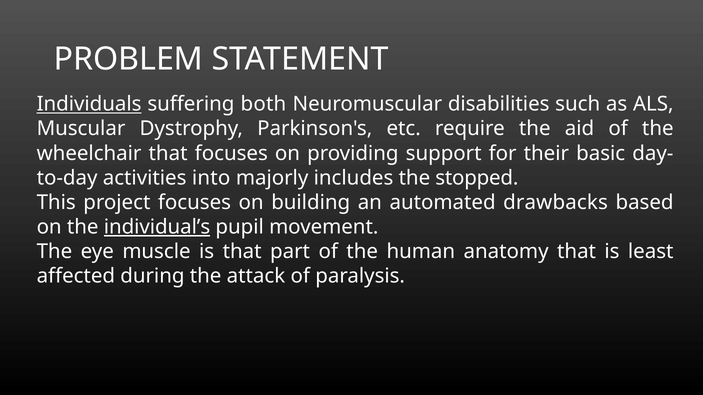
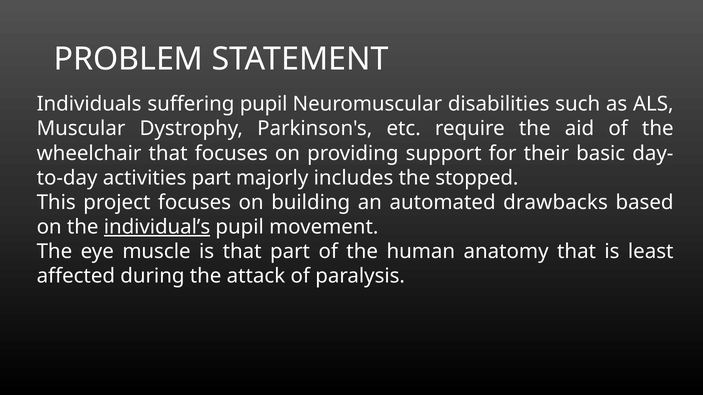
Individuals underline: present -> none (89, 104)
suffering both: both -> pupil (264, 104)
activities into: into -> part (211, 178)
